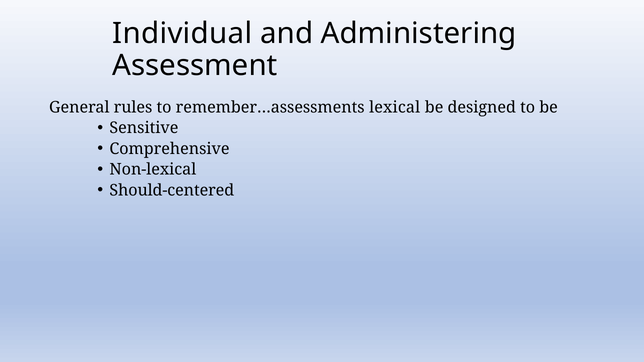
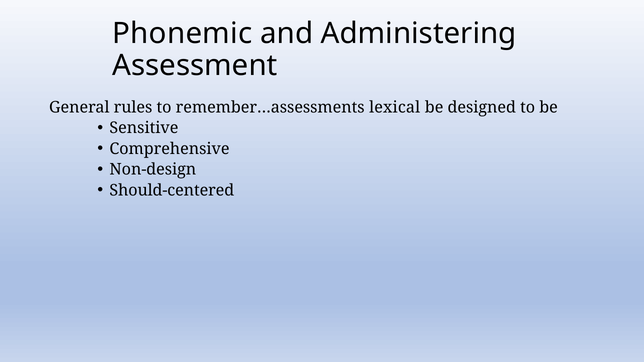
Individual: Individual -> Phonemic (182, 34)
Non-lexical: Non-lexical -> Non-design (153, 170)
